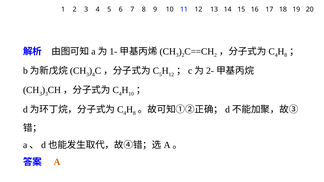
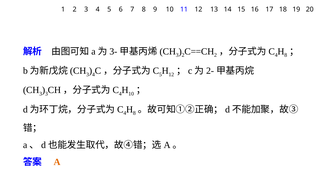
1: 1 -> 3 (112, 52)
